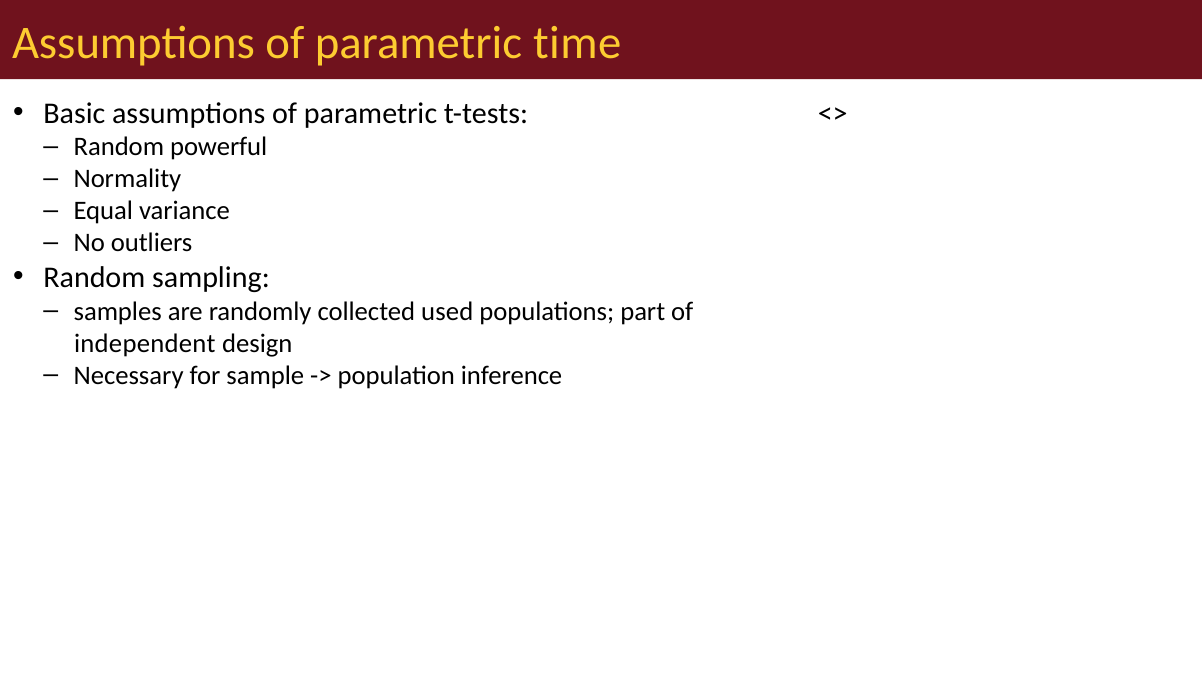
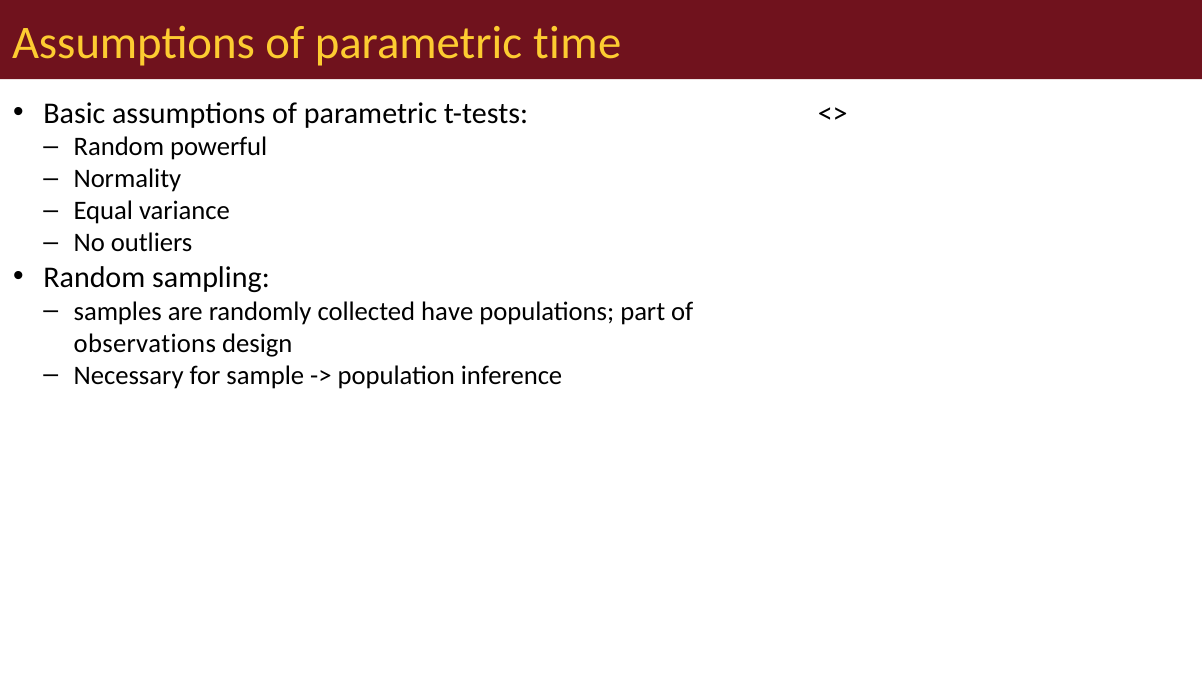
used: used -> have (447, 311)
independent: independent -> observations (145, 343)
